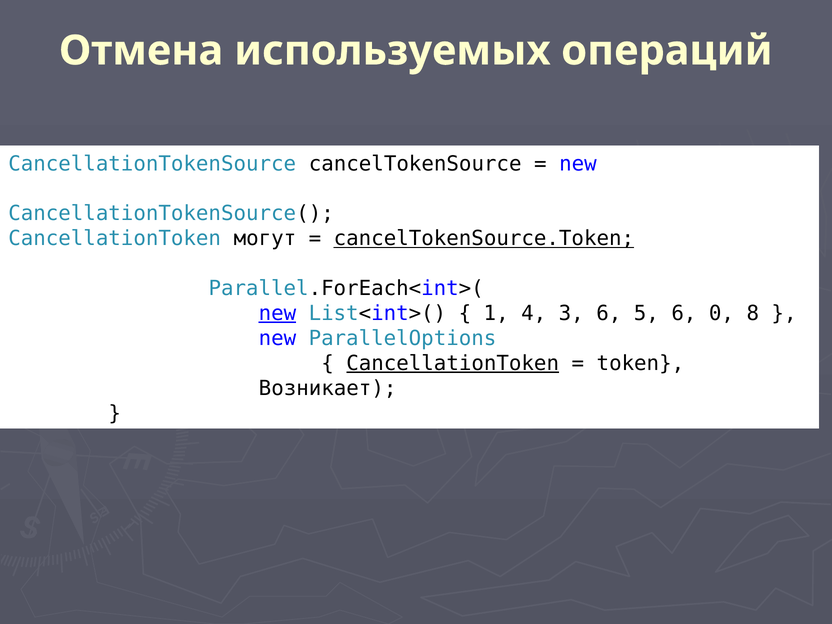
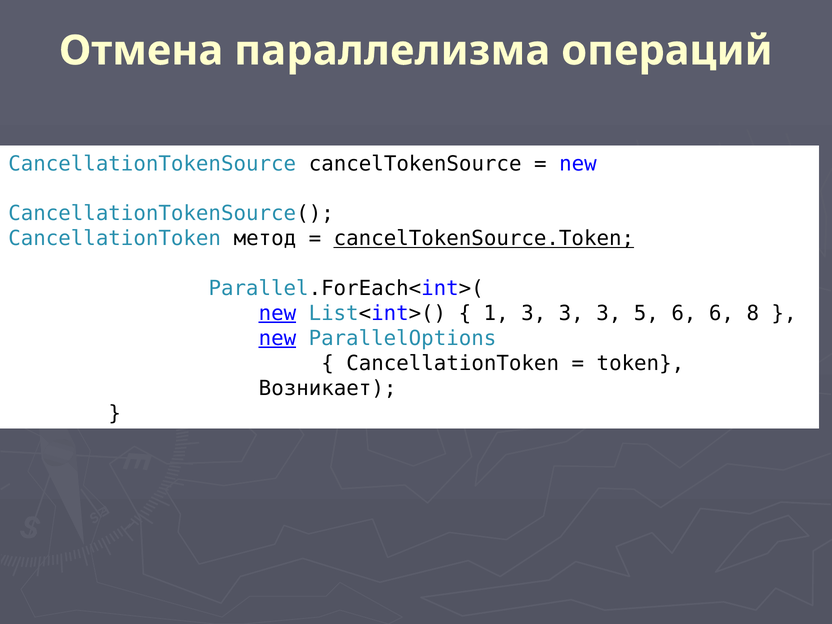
используемых: используемых -> параллелизма (392, 51)
могут: могут -> метод (265, 239)
1 4: 4 -> 3 (534, 313)
6: 6 -> 3 (609, 313)
6 0: 0 -> 6 (721, 313)
new underline: none -> present (277, 338)
CancellationToken underline: present -> none (453, 363)
